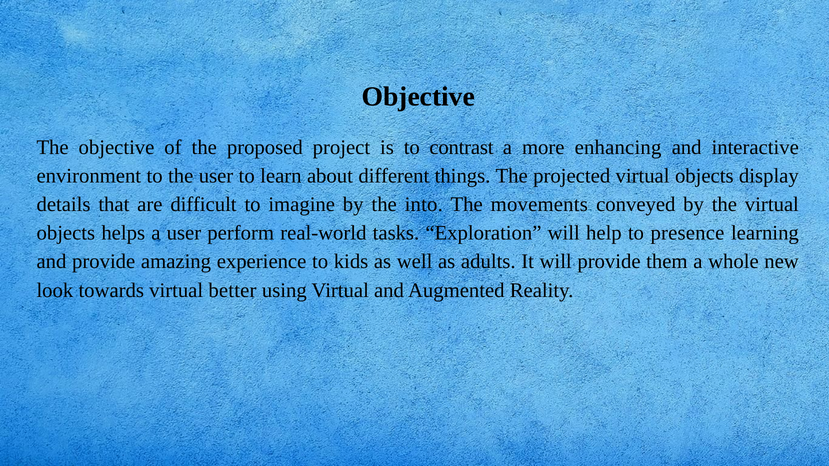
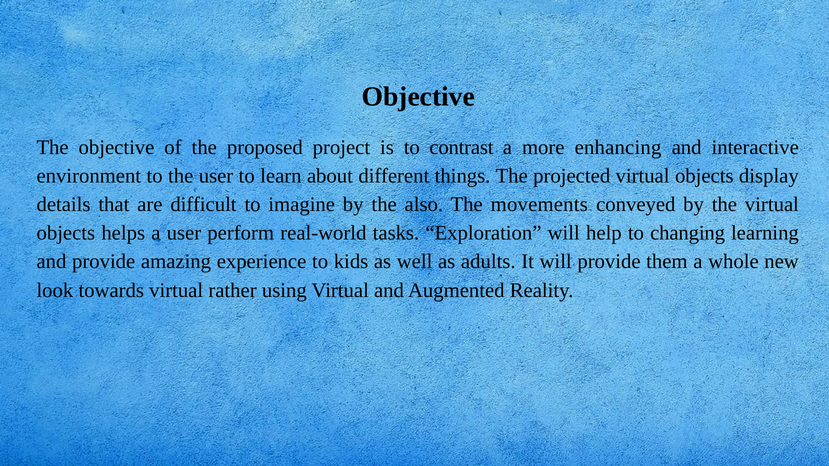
into: into -> also (424, 205)
presence: presence -> changing (688, 233)
better: better -> rather (233, 290)
